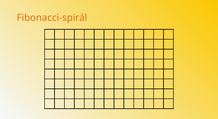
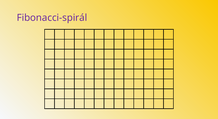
Fibonacci-spirál colour: orange -> purple (52, 18)
